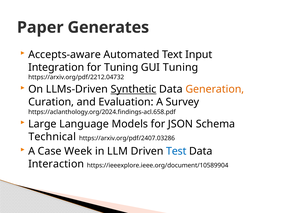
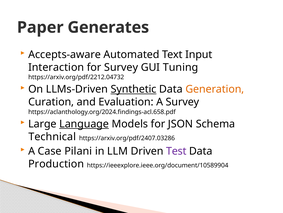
Integration: Integration -> Interaction (56, 67)
for Tuning: Tuning -> Survey (121, 67)
Language underline: none -> present (84, 124)
Week: Week -> Pilani (78, 151)
Test colour: blue -> purple (176, 151)
Interaction: Interaction -> Production (56, 163)
